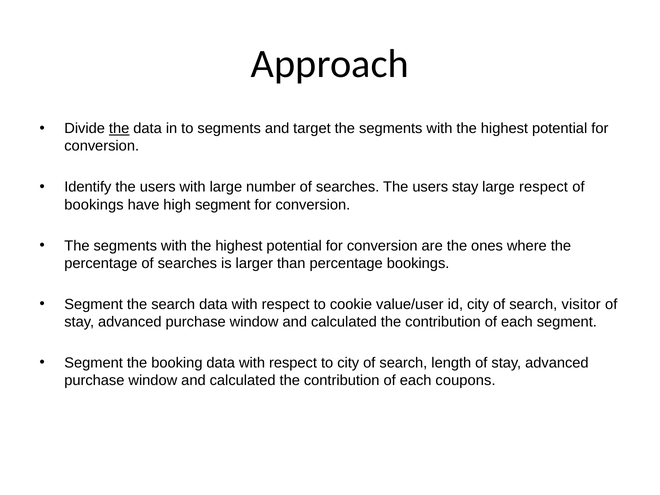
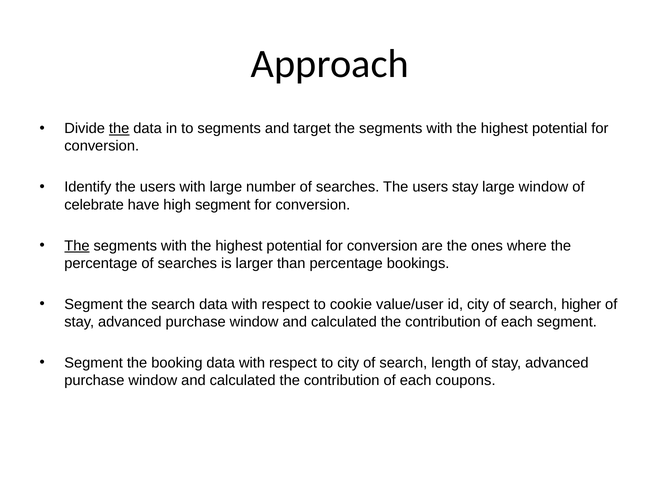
large respect: respect -> window (543, 187)
bookings: bookings -> celebrate (94, 205)
The underline: none -> present (77, 246)
visitor: visitor -> higher (581, 304)
